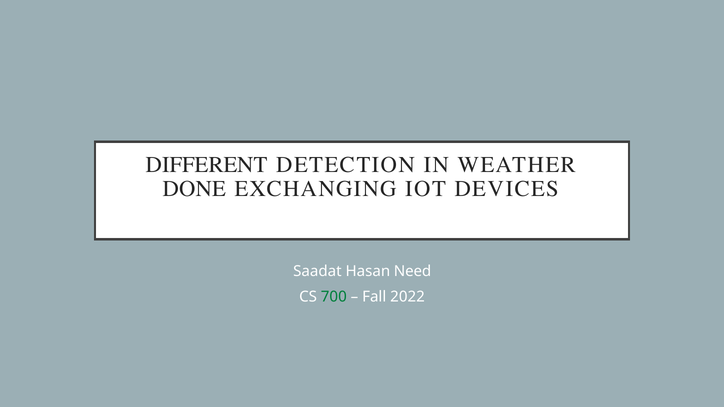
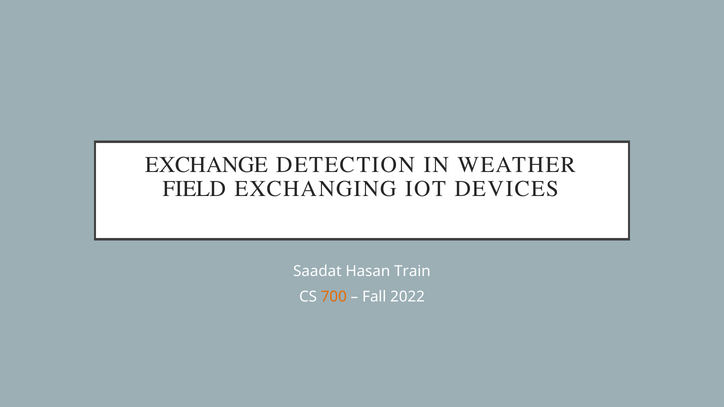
DIFFERENT: DIFFERENT -> EXCHANGE (207, 165)
DONE: DONE -> FIELD (194, 189)
Need: Need -> Train (412, 271)
700 colour: green -> orange (334, 297)
